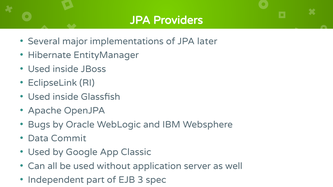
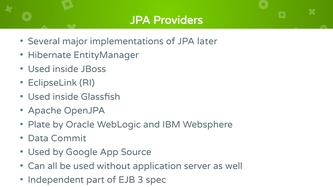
Bugs: Bugs -> Plate (39, 125)
Classic: Classic -> Source (136, 152)
